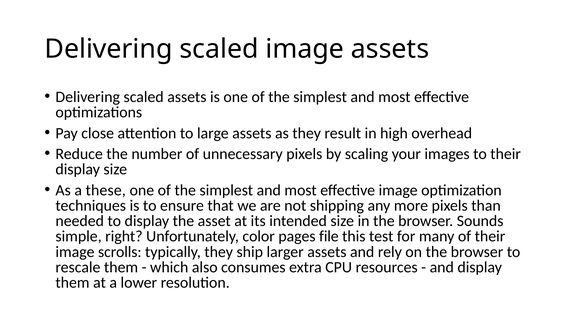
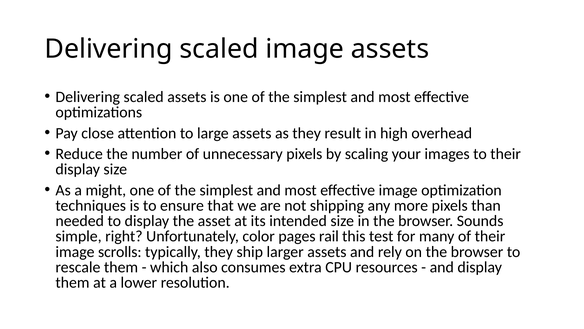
these: these -> might (106, 190)
file: file -> rail (329, 236)
